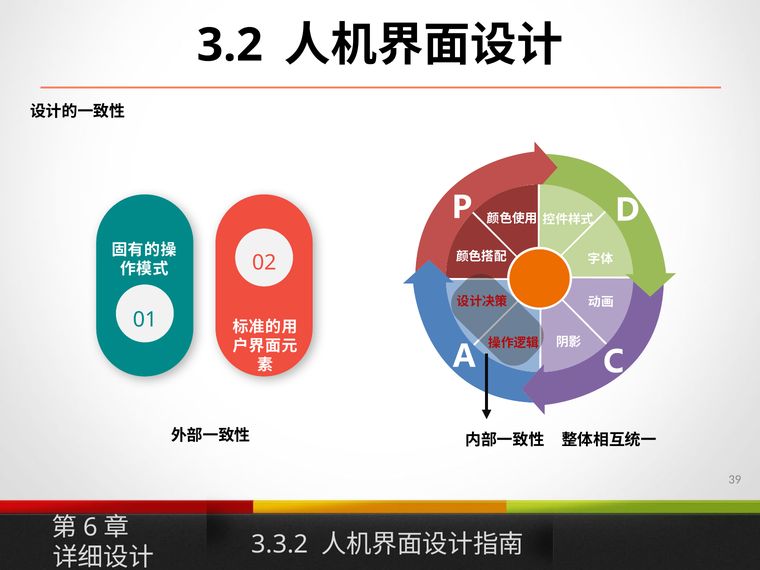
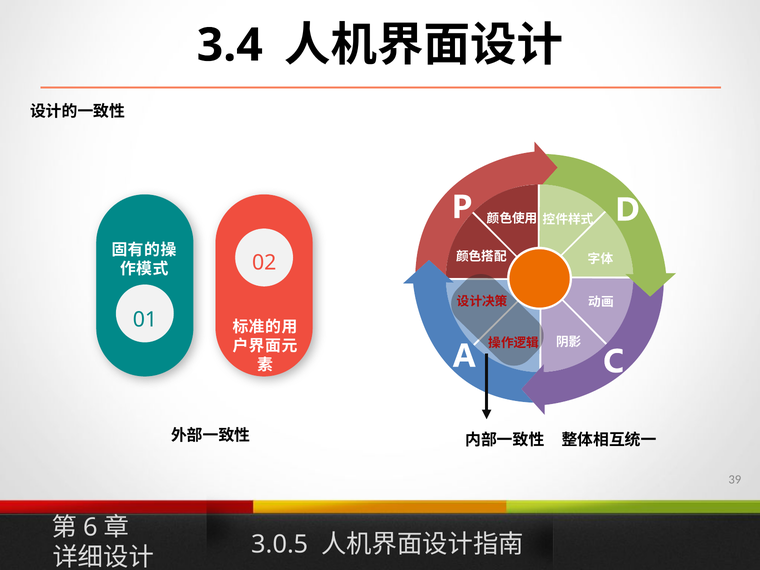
3.2: 3.2 -> 3.4 (230, 45)
3.3.2: 3.3.2 -> 3.0.5 (280, 544)
